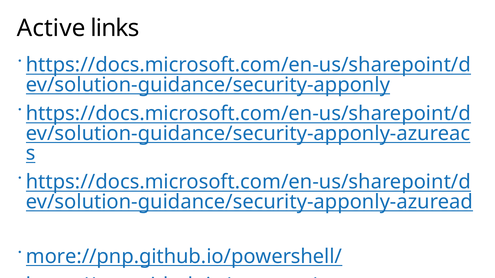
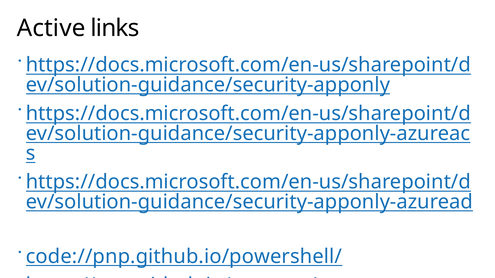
more://pnp.github.io/powershell/: more://pnp.github.io/powershell/ -> code://pnp.github.io/powershell/ (184, 257)
